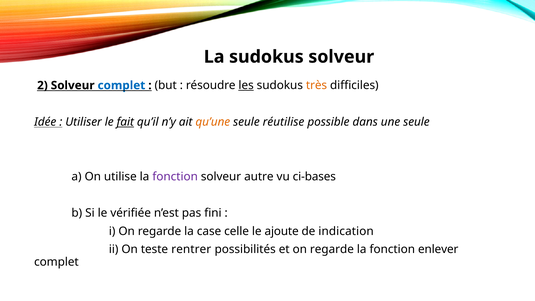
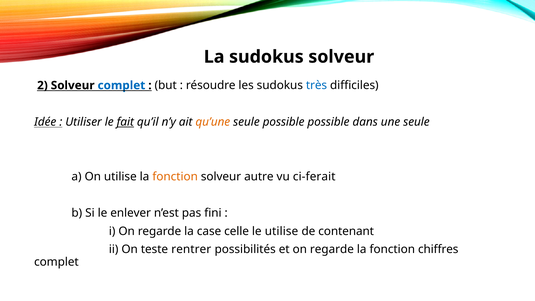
les underline: present -> none (246, 85)
très colour: orange -> blue (317, 85)
seule réutilise: réutilise -> possible (284, 122)
fonction colour: purple -> orange (175, 176)
ci-bases: ci-bases -> ci-ferait (314, 176)
vérifiée: vérifiée -> enlever (131, 213)
le ajoute: ajoute -> utilise (282, 231)
indication: indication -> contenant (346, 231)
enlever: enlever -> chiffres (438, 249)
